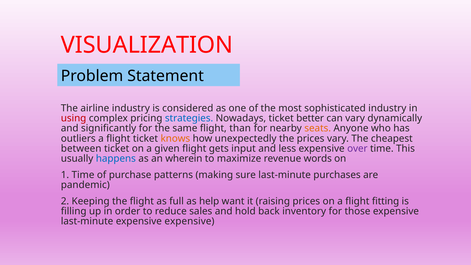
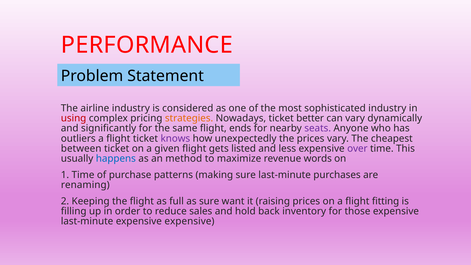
VISUALIZATION: VISUALIZATION -> PERFORMANCE (147, 45)
strategies colour: blue -> orange (189, 118)
than: than -> ends (240, 128)
seats colour: orange -> purple (318, 128)
knows colour: orange -> purple (175, 138)
input: input -> listed (244, 148)
wherein: wherein -> method (184, 158)
pandemic: pandemic -> renaming (85, 185)
as help: help -> sure (209, 201)
